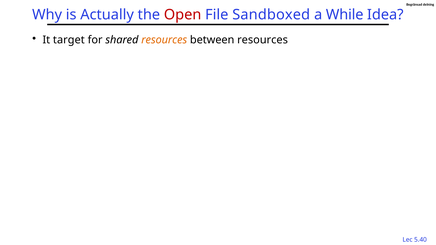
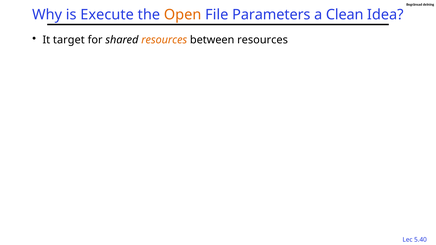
Actually: Actually -> Execute (107, 15)
Open colour: red -> orange (183, 15)
Sandboxed: Sandboxed -> Parameters (271, 15)
While: While -> Clean (345, 15)
